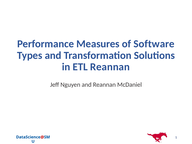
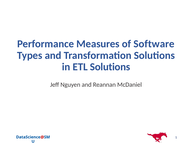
ETL Reannan: Reannan -> Solutions (110, 67)
